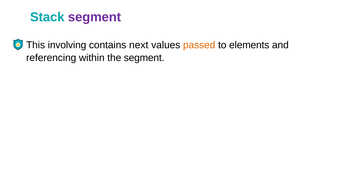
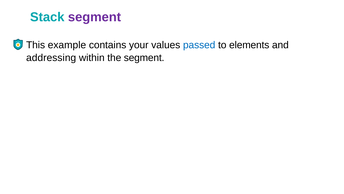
involving: involving -> example (67, 45)
next: next -> your (139, 45)
passed colour: orange -> blue (199, 45)
referencing: referencing -> addressing (51, 58)
